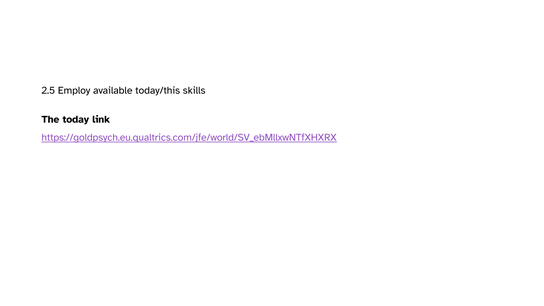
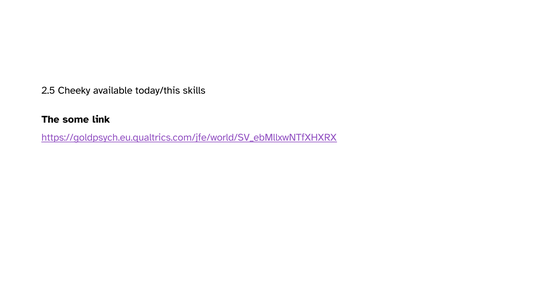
Employ: Employ -> Cheeky (74, 90)
today: today -> some (76, 120)
